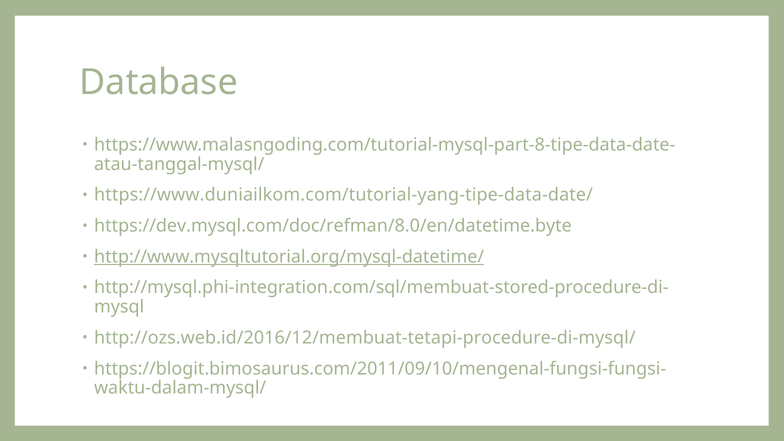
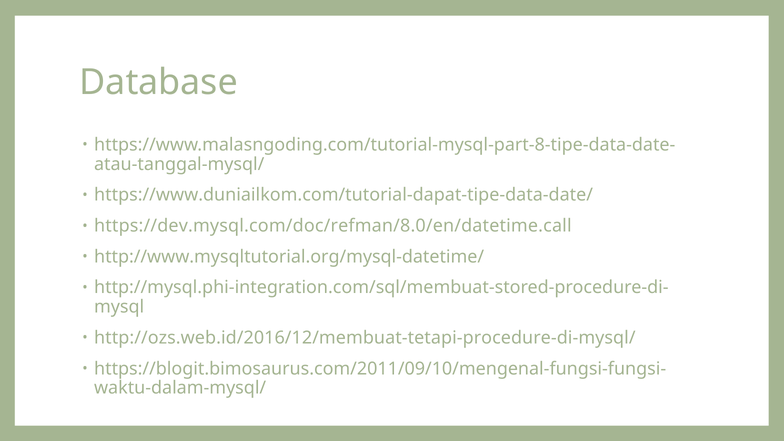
https://www.duniailkom.com/tutorial-yang-tipe-data-date/: https://www.duniailkom.com/tutorial-yang-tipe-data-date/ -> https://www.duniailkom.com/tutorial-dapat-tipe-data-date/ (344, 195)
https://dev.mysql.com/doc/refman/8.0/en/datetime.byte: https://dev.mysql.com/doc/refman/8.0/en/datetime.byte -> https://dev.mysql.com/doc/refman/8.0/en/datetime.call (333, 226)
http://www.mysqltutorial.org/mysql-datetime/ underline: present -> none (289, 257)
